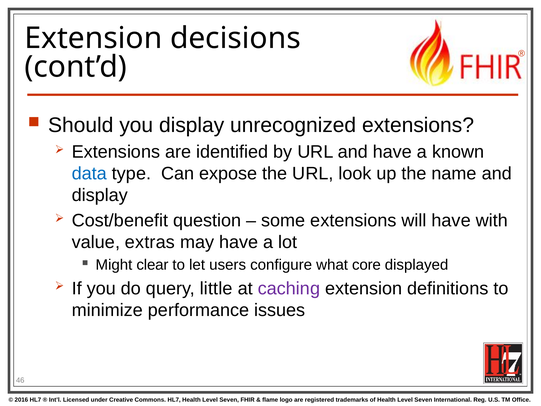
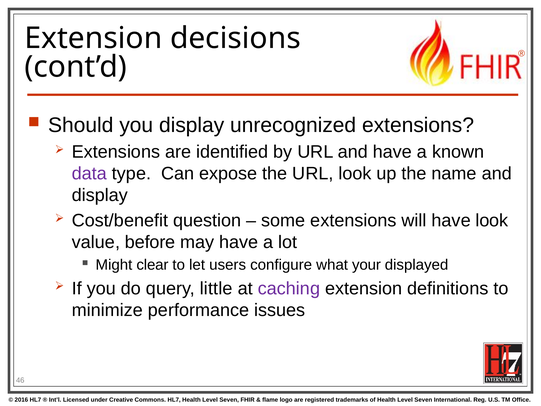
data colour: blue -> purple (89, 173)
have with: with -> look (492, 220)
extras: extras -> before (150, 242)
core: core -> your (366, 265)
